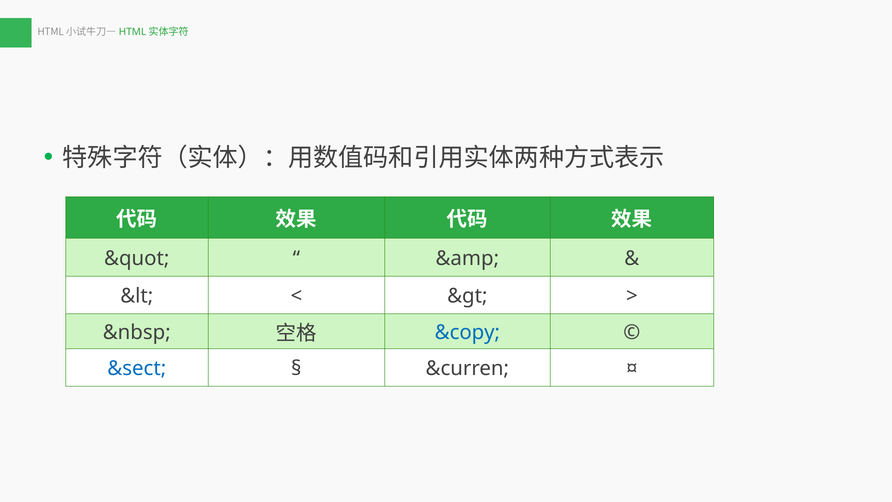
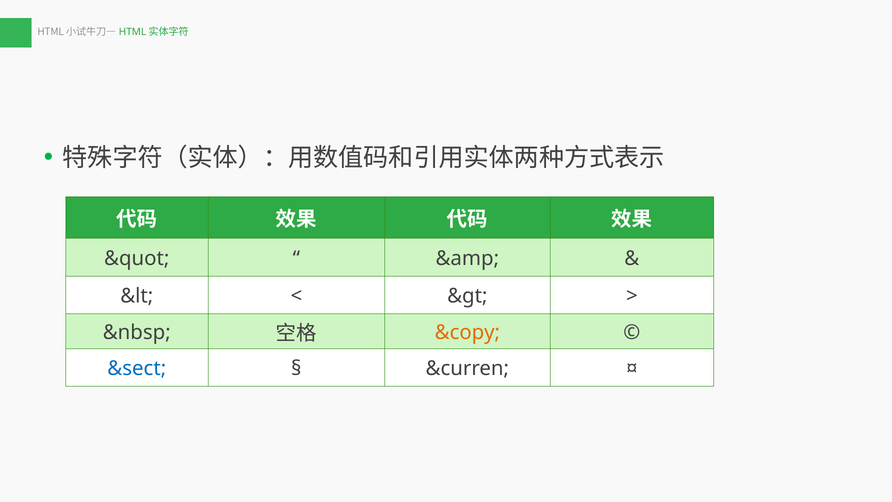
&copy colour: blue -> orange (467, 332)
